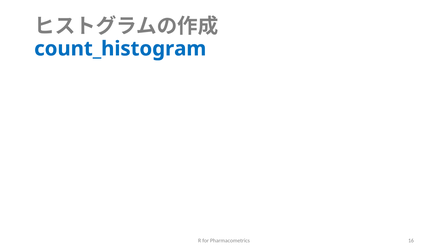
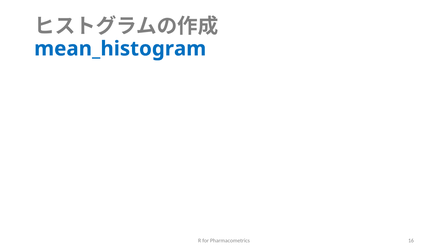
count_histogram: count_histogram -> mean_histogram (120, 49)
